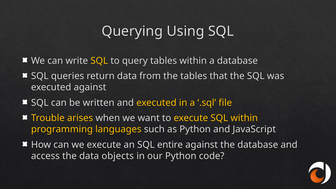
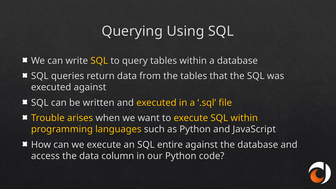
objects: objects -> column (118, 156)
